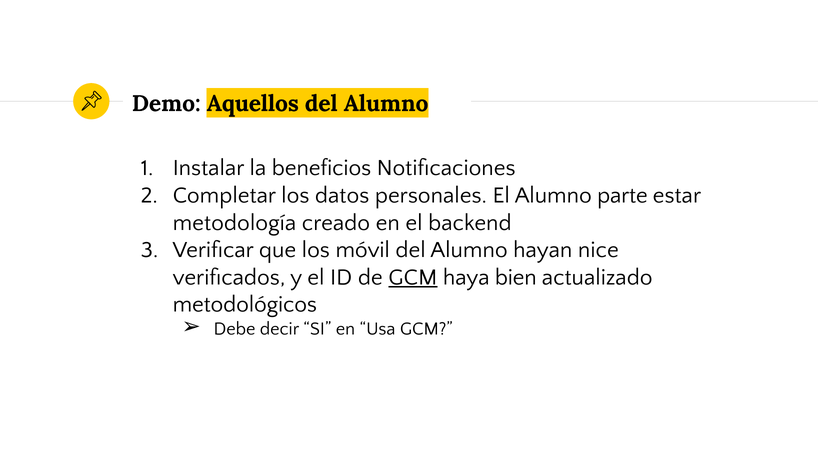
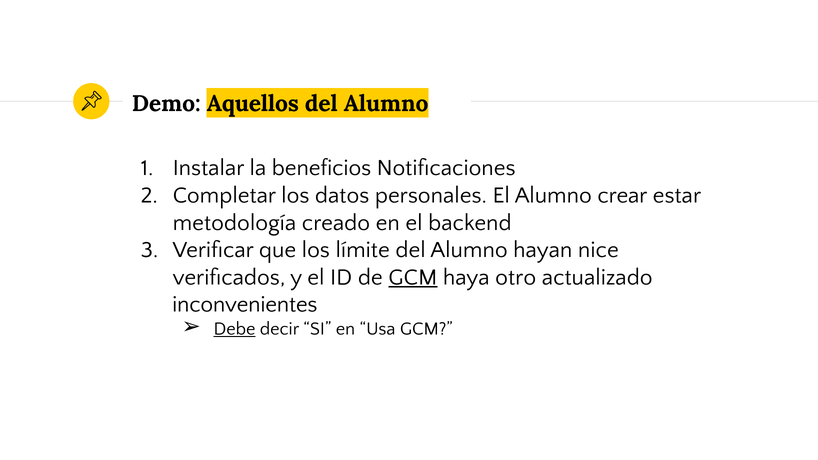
parte: parte -> crear (622, 195)
móvil: móvil -> límite (363, 250)
bien: bien -> otro (516, 277)
metodológicos: metodológicos -> inconvenientes (245, 304)
Debe underline: none -> present (234, 329)
